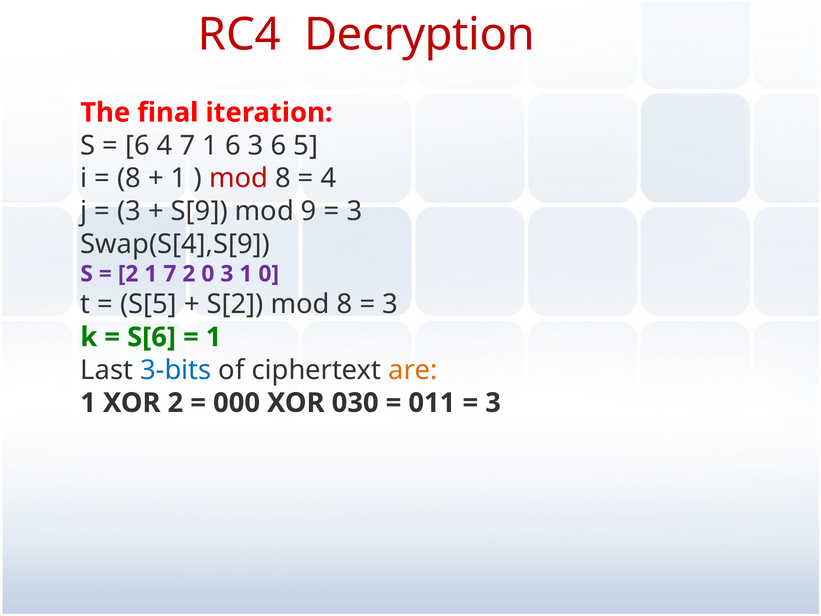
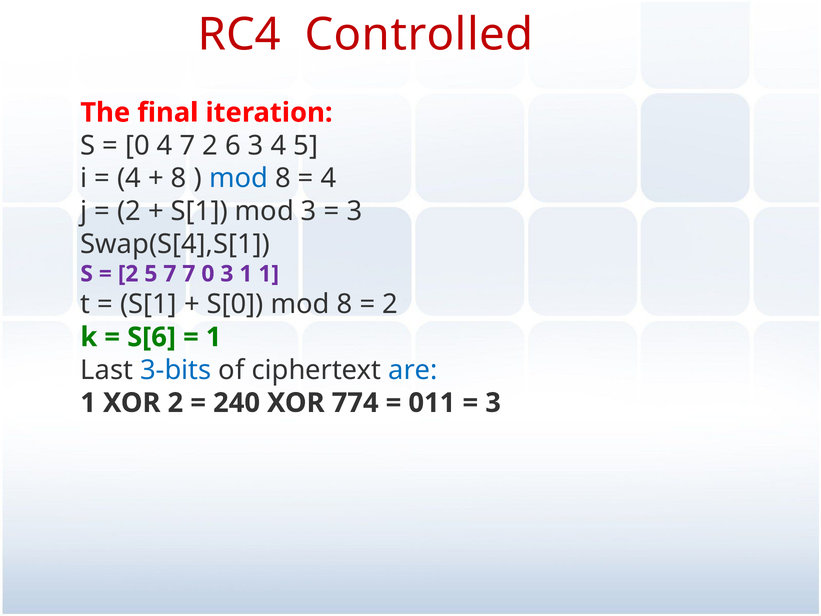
Decryption: Decryption -> Controlled (419, 35)
6: 6 -> 0 (137, 145)
7 1: 1 -> 2 (210, 145)
3 6: 6 -> 4 (279, 145)
8: 8 -> 4 (129, 178)
1: 1 -> 8 (179, 178)
mod colour: red -> blue (239, 178)
3: 3 -> 2 (129, 211)
S[9: S[9 -> S[1 (199, 211)
mod 9: 9 -> 3 (309, 211)
Swap(S[4],S[9: Swap(S[4],S[9 -> Swap(S[4],S[1 (175, 244)
2 1: 1 -> 5 (151, 274)
7 2: 2 -> 7 (189, 274)
1 0: 0 -> 1 (269, 274)
S[5: S[5 -> S[1 (148, 304)
S[2: S[2 -> S[0 (235, 304)
3: 3 -> 2 (390, 304)
are colour: orange -> blue (413, 370)
000: 000 -> 240 (237, 403)
030: 030 -> 774 (355, 403)
